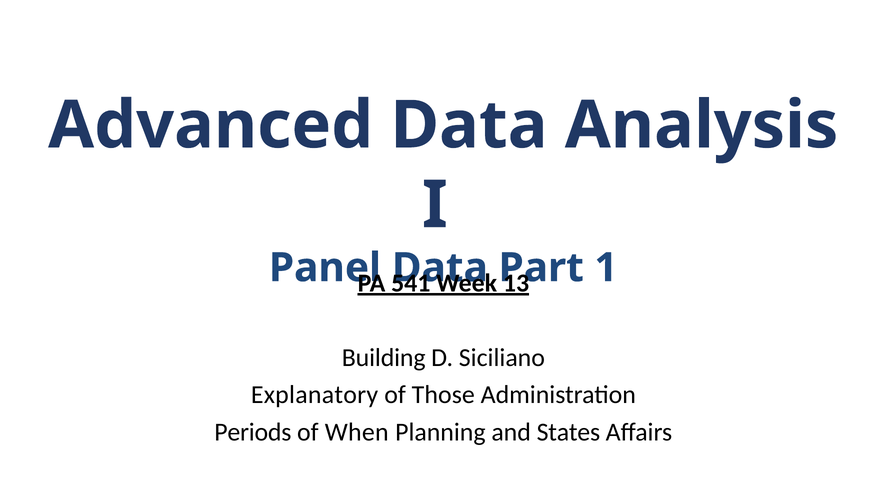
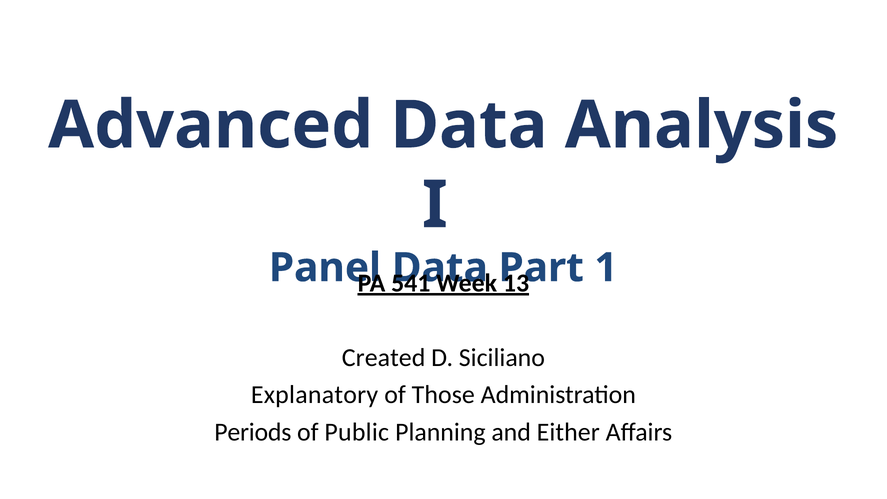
Building: Building -> Created (384, 358)
When: When -> Public (357, 432)
States: States -> Either (568, 432)
